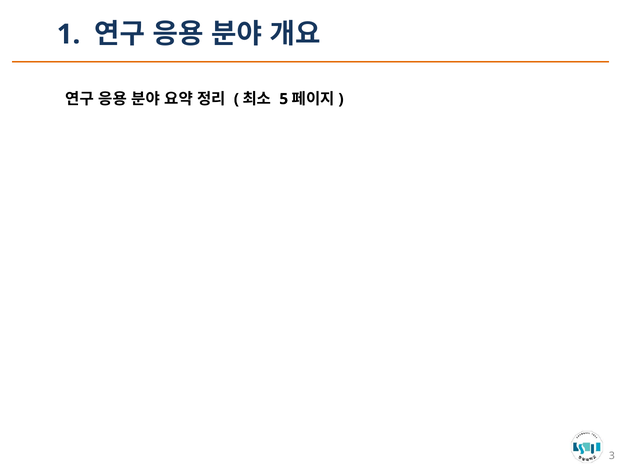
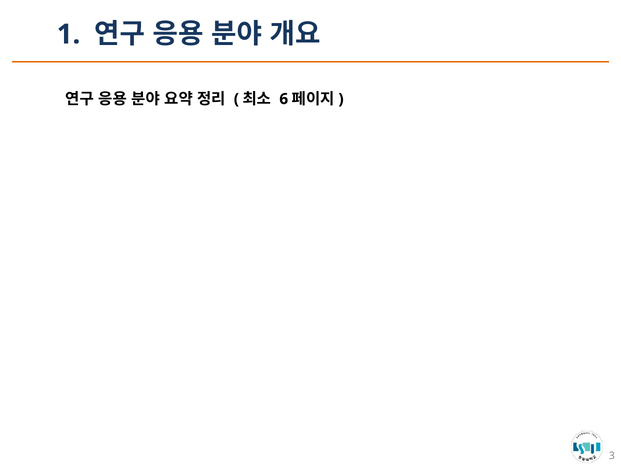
5: 5 -> 6 (284, 99)
